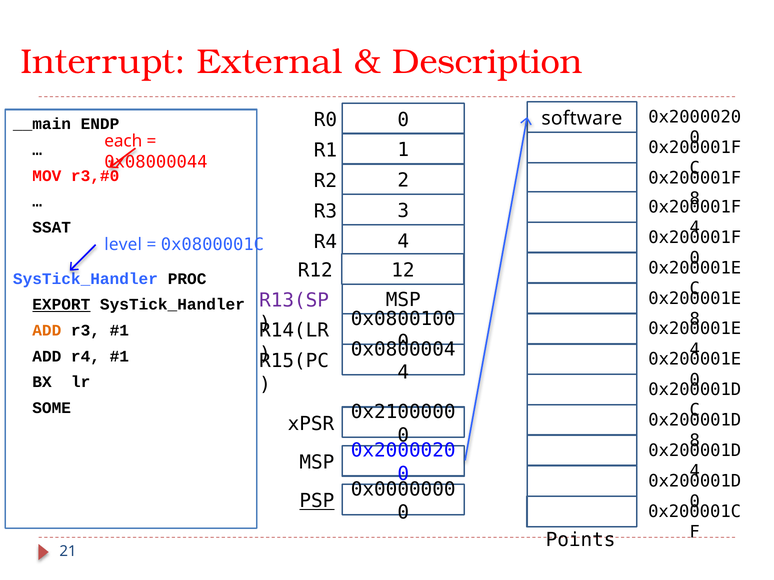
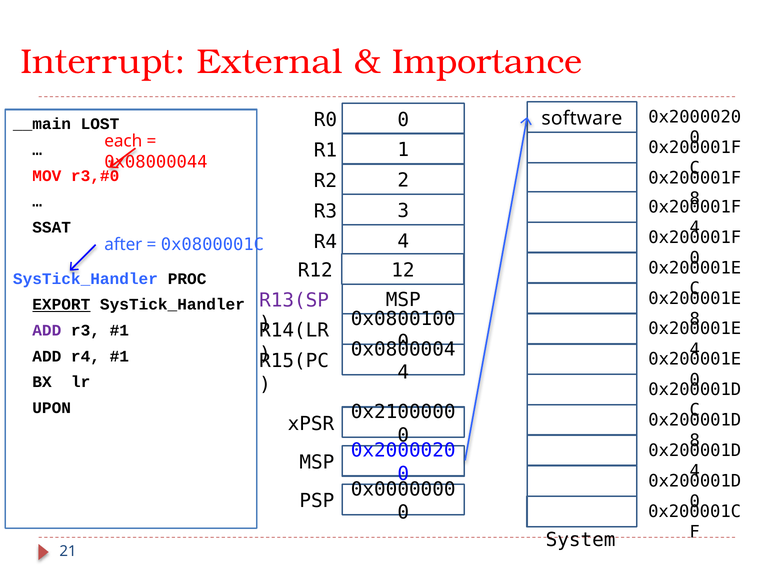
Description: Description -> Importance (487, 62)
ENDP: ENDP -> LOST (100, 124)
level: level -> after (123, 245)
ADD colour: orange -> purple (47, 331)
SOME: SOME -> UPON (52, 408)
PSP underline: present -> none (317, 501)
Points: Points -> System (581, 540)
